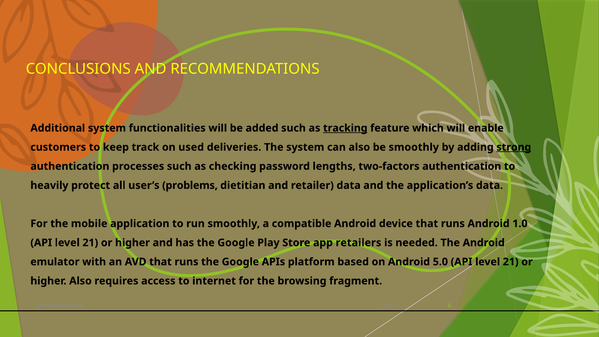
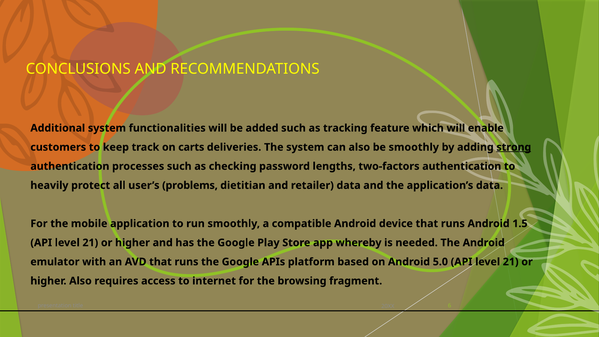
tracking underline: present -> none (345, 128)
used: used -> carts (191, 147)
1.0: 1.0 -> 1.5 (520, 224)
retailers: retailers -> whereby (359, 243)
